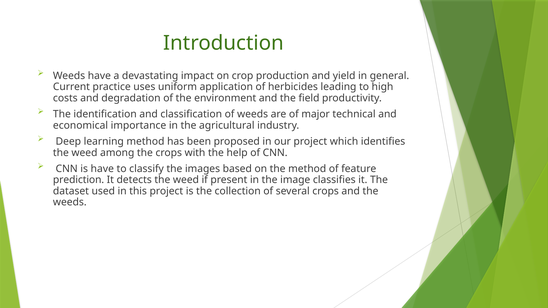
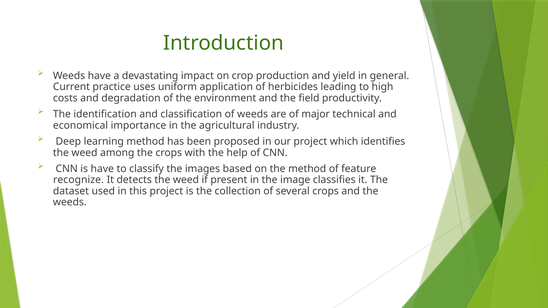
prediction: prediction -> recognize (78, 180)
